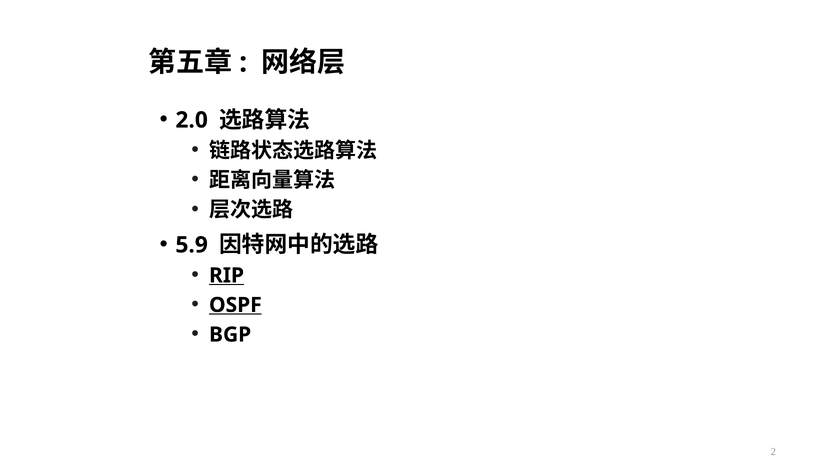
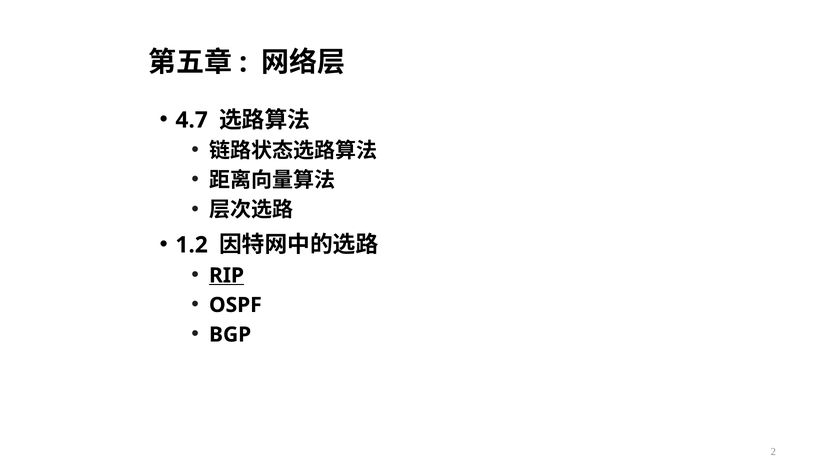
2.0: 2.0 -> 4.7 (192, 120)
5.9: 5.9 -> 1.2 (192, 245)
OSPF underline: present -> none (235, 305)
